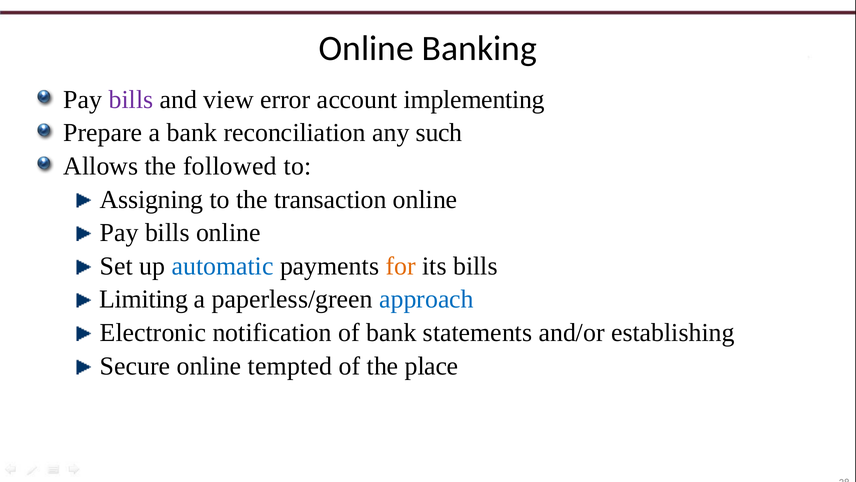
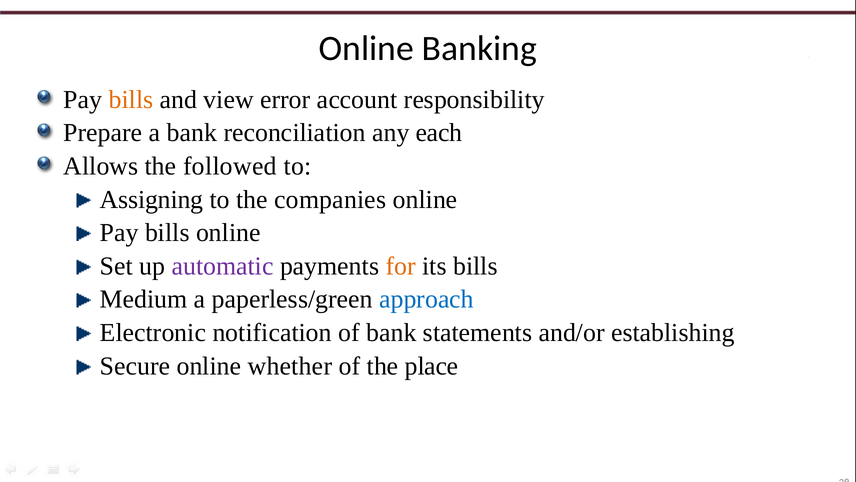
bills colour: purple -> orange (131, 99)
implementing: implementing -> responsibility (474, 99)
such: such -> each (439, 133)
transaction: transaction -> companies (330, 199)
automatic colour: blue -> purple (223, 266)
Limiting: Limiting -> Medium (144, 299)
tempted: tempted -> whether (290, 366)
